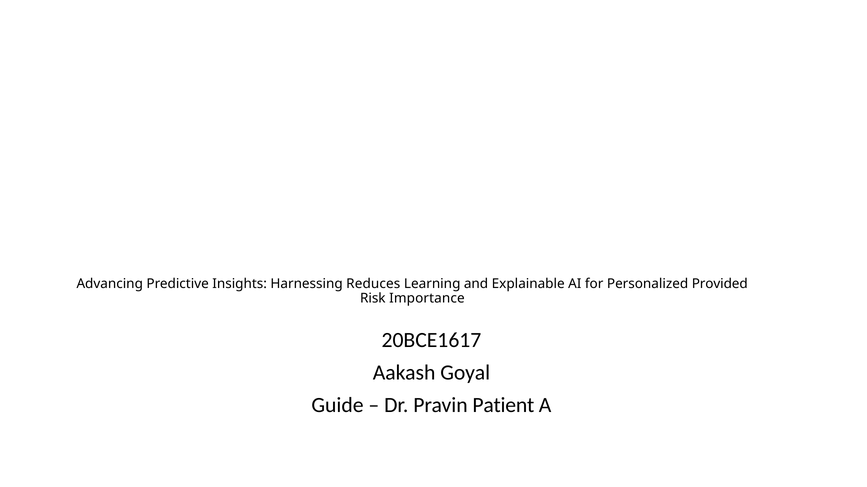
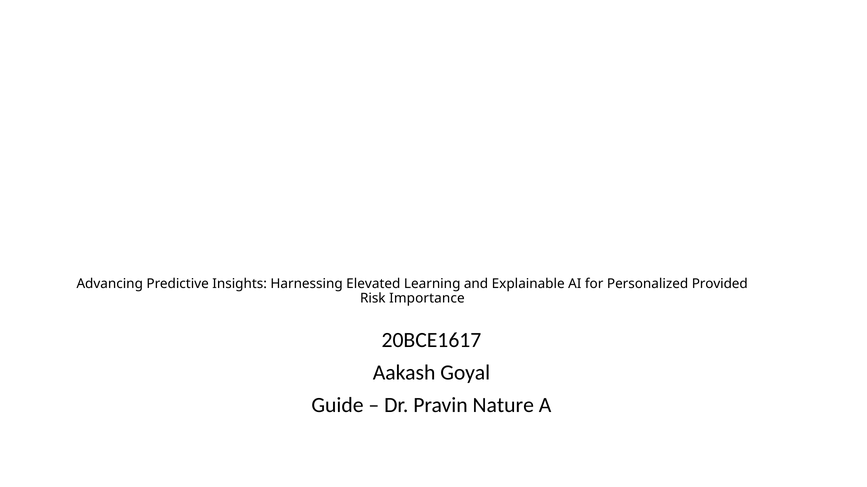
Reduces: Reduces -> Elevated (373, 284)
Patient: Patient -> Nature (503, 406)
